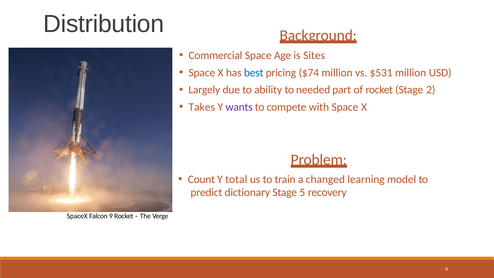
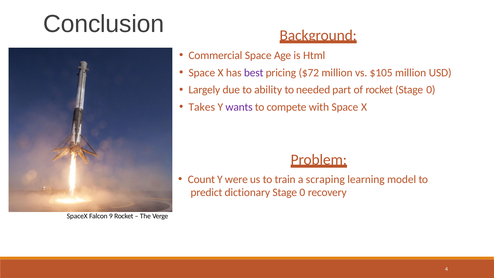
Distribution: Distribution -> Conclusion (104, 24)
Sites: Sites -> Html (314, 55)
best colour: blue -> purple (254, 73)
$74: $74 -> $72 (309, 73)
$531: $531 -> $105 (381, 73)
rocket Stage 2: 2 -> 0 (431, 90)
total: total -> were (236, 179)
changed: changed -> scraping (325, 179)
5: 5 -> 0 (302, 192)
